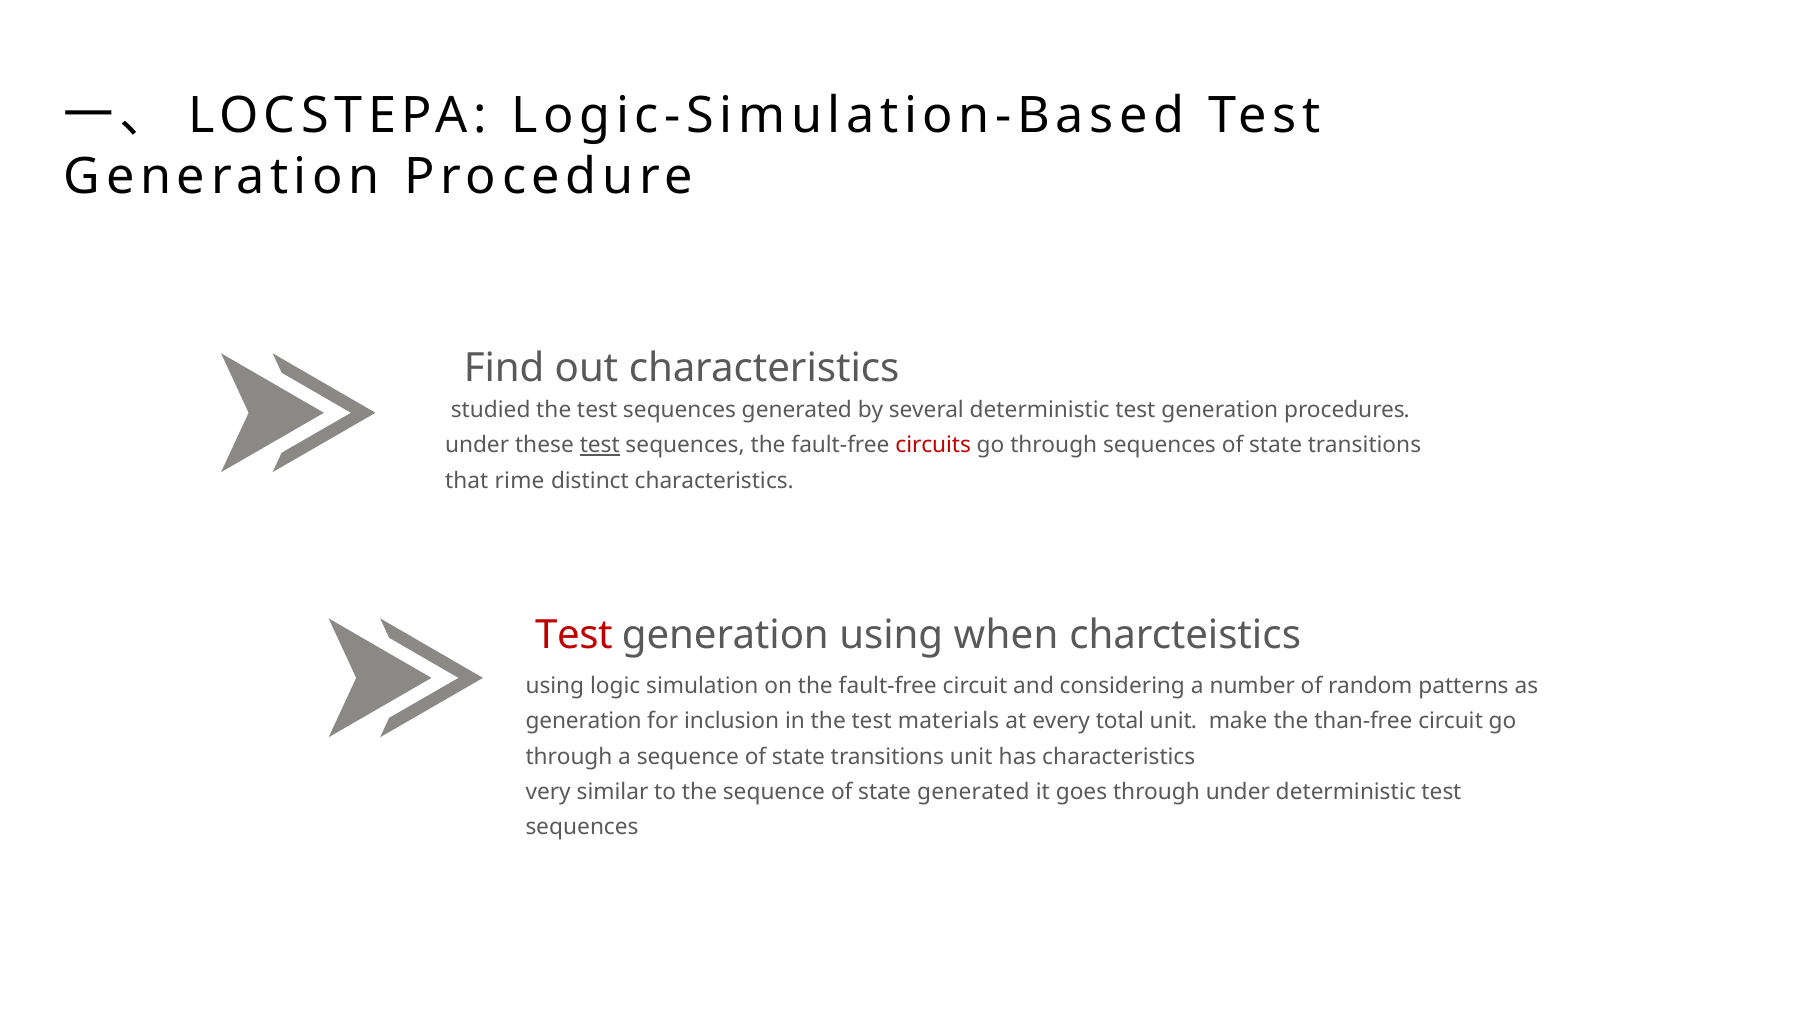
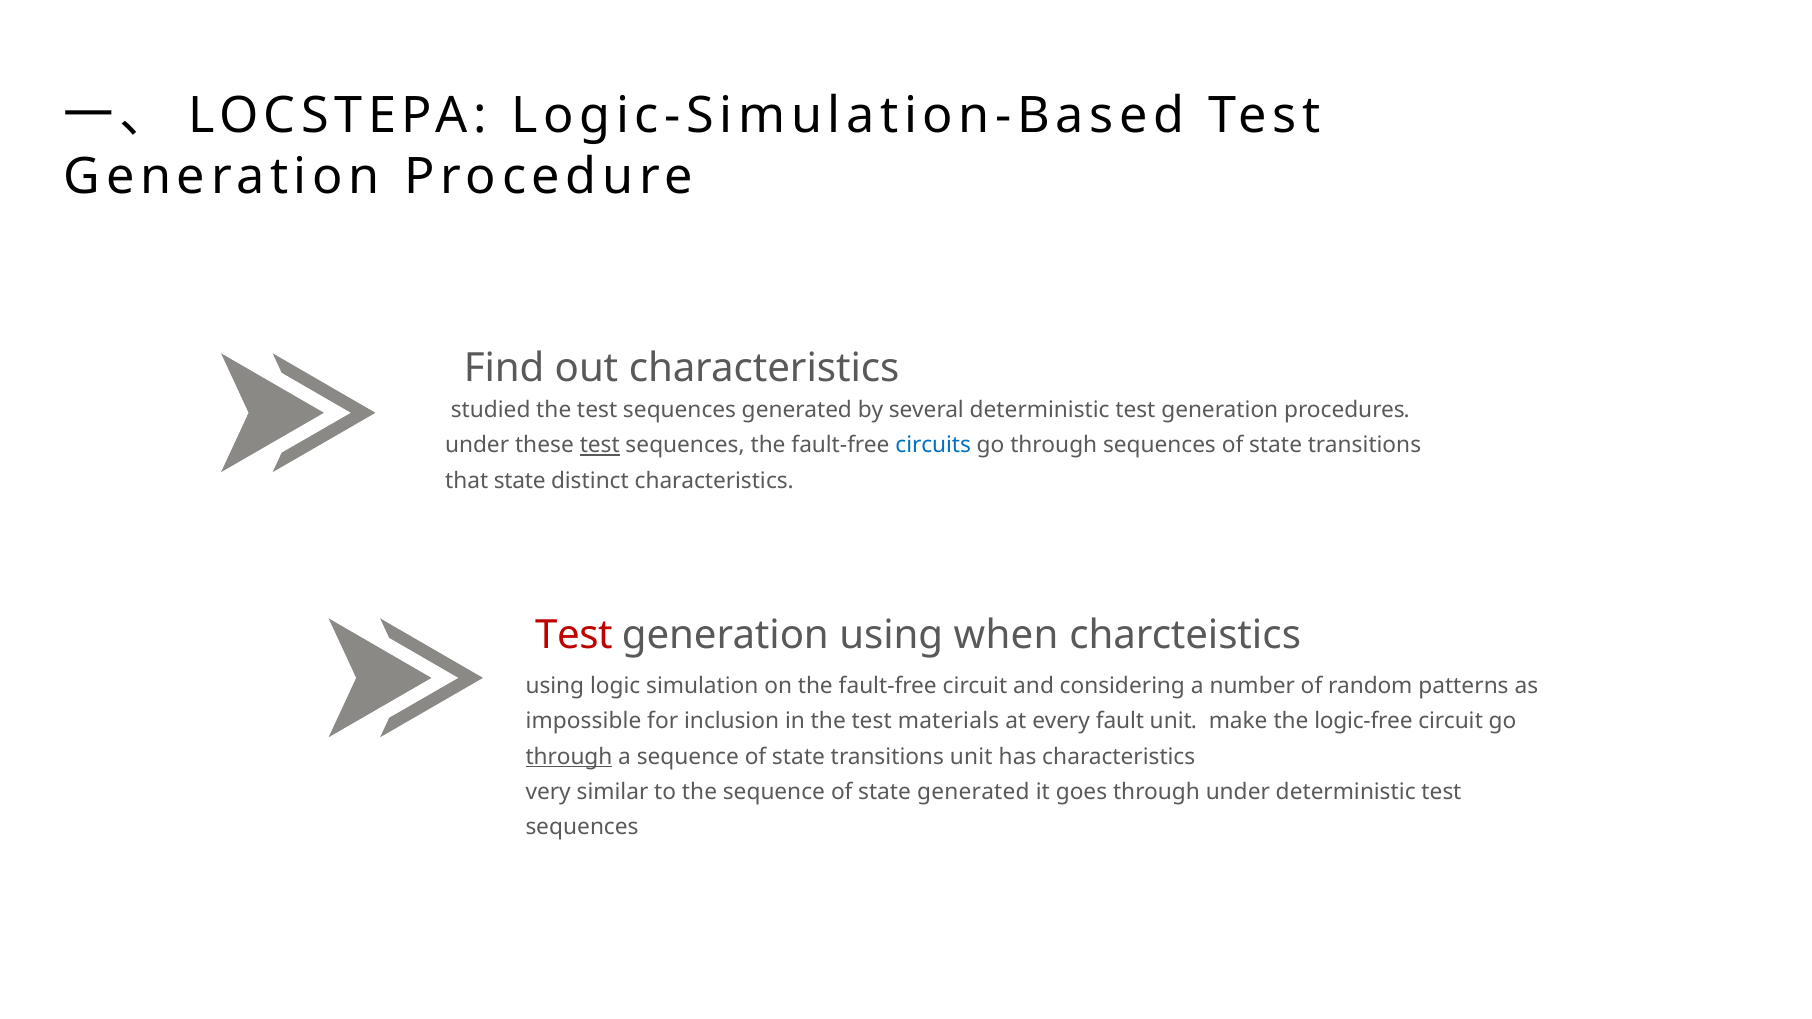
circuits colour: red -> blue (933, 445)
that rime: rime -> state (520, 481)
generation: generation -> impossible (583, 721)
total: total -> fault (1120, 721)
than-free: than-free -> logic-free (1363, 721)
through underline: none -> present (569, 757)
